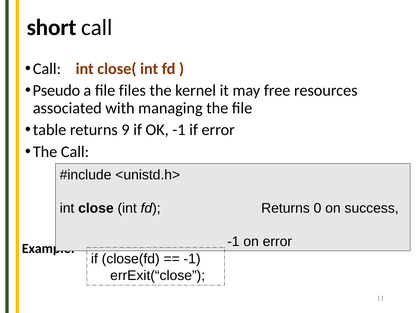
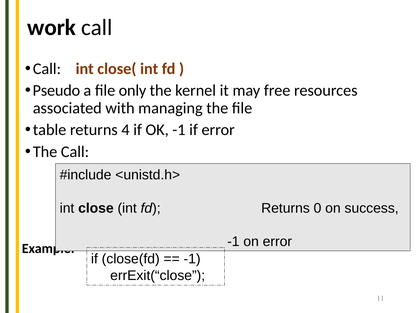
short: short -> work (52, 28)
files: files -> only (133, 90)
9: 9 -> 4 (126, 130)
